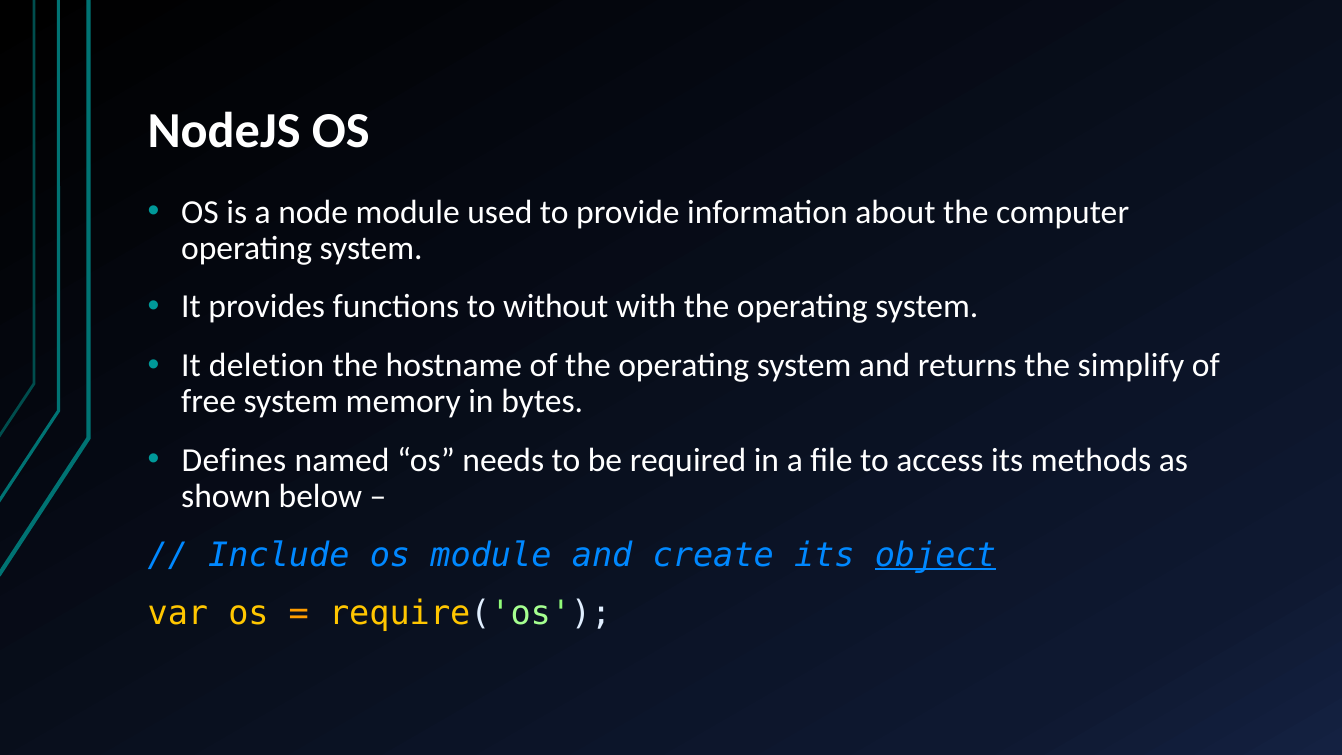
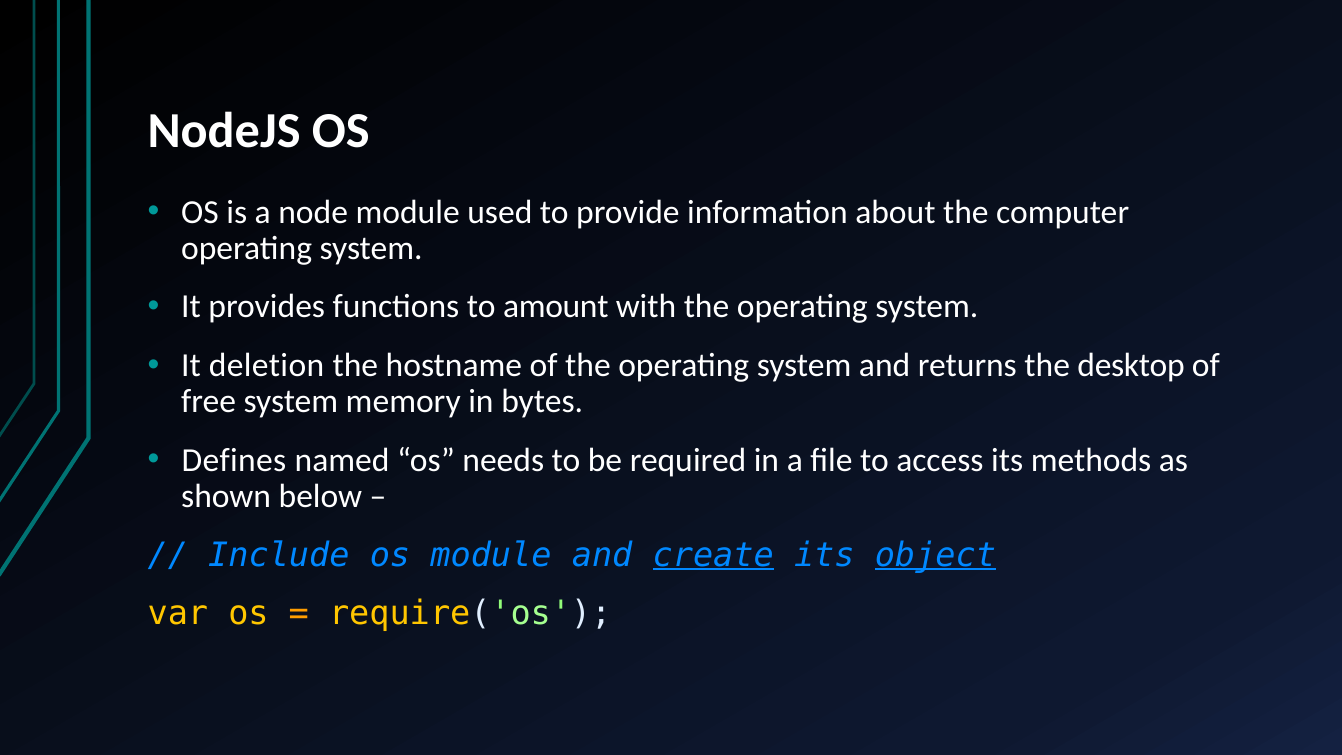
without: without -> amount (556, 307)
simplify: simplify -> desktop (1131, 365)
create underline: none -> present (713, 555)
